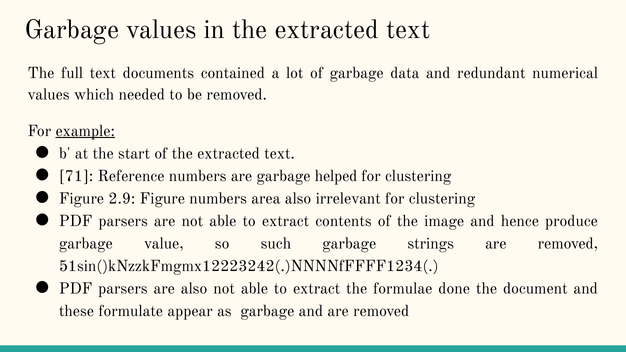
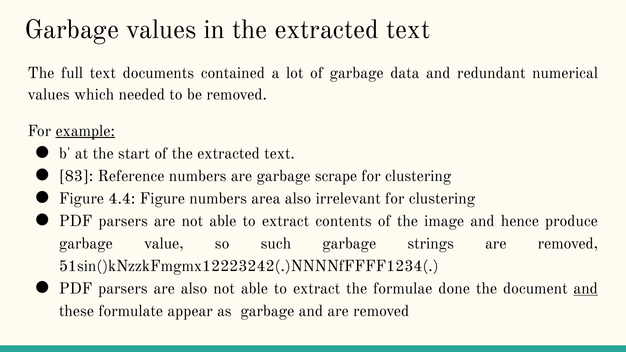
71: 71 -> 83 (76, 176)
helped: helped -> scrape (336, 176)
2.9: 2.9 -> 4.4 (122, 199)
and underline: none -> present (586, 289)
